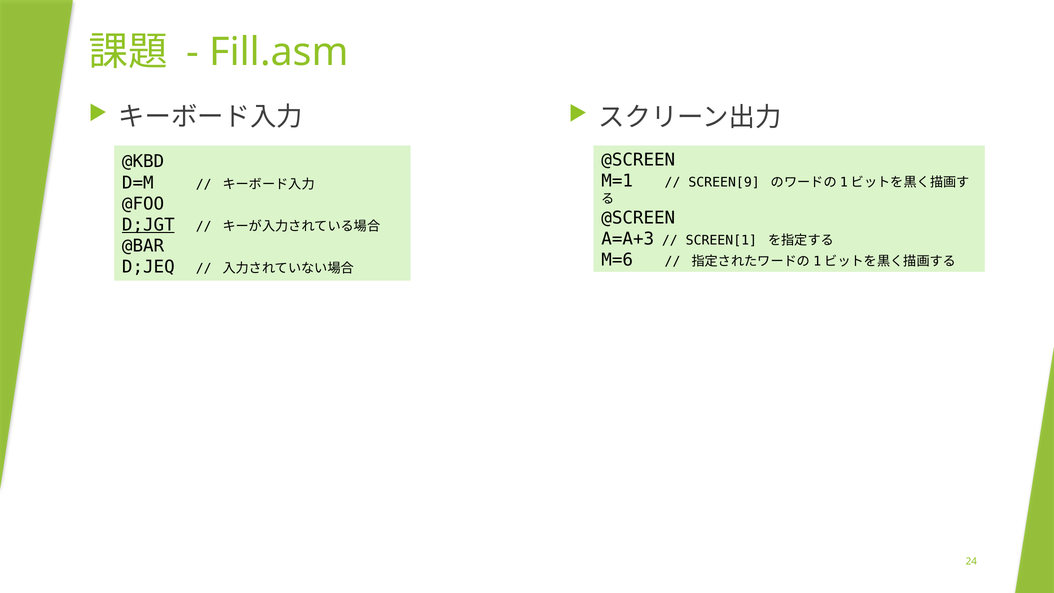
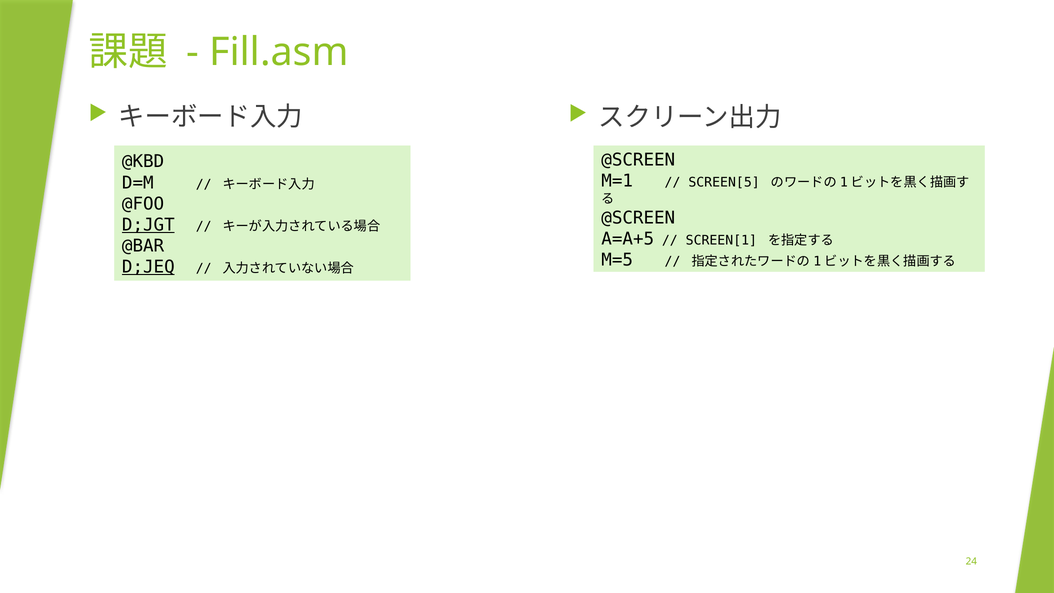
SCREEN[9: SCREEN[9 -> SCREEN[5 (724, 182)
A=A+3: A=A+3 -> A=A+5 (628, 239)
M=6: M=6 -> M=5 (617, 260)
D;JEQ underline: none -> present (148, 267)
